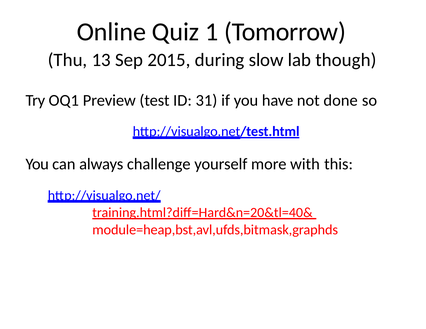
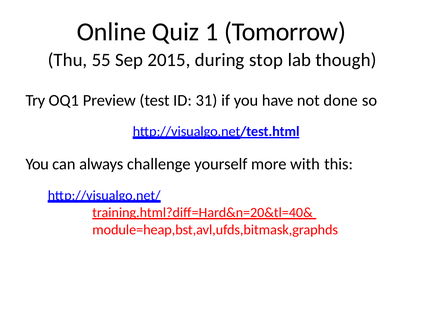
13: 13 -> 55 (101, 60)
slow: slow -> stop (266, 60)
